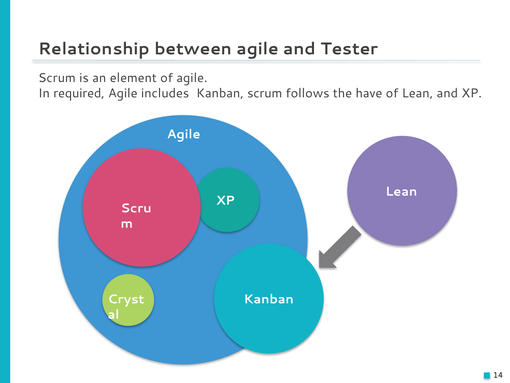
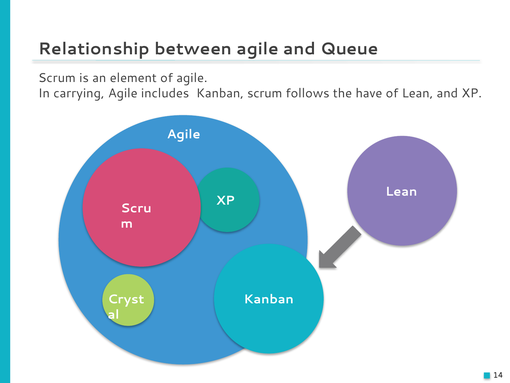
Tester: Tester -> Queue (349, 49)
required: required -> carrying (79, 93)
